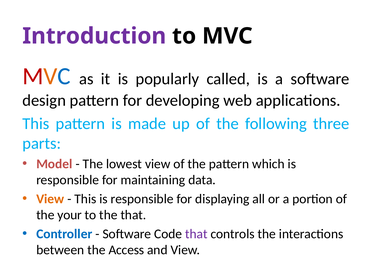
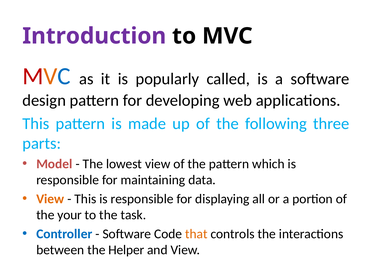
the that: that -> task (133, 215)
that colour: purple -> orange (196, 234)
Access: Access -> Helper (126, 250)
